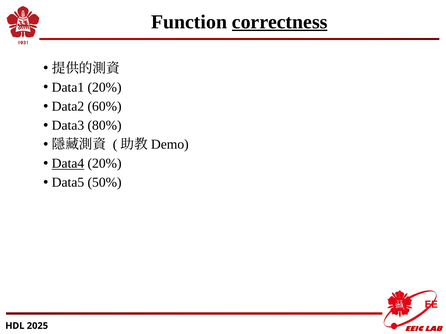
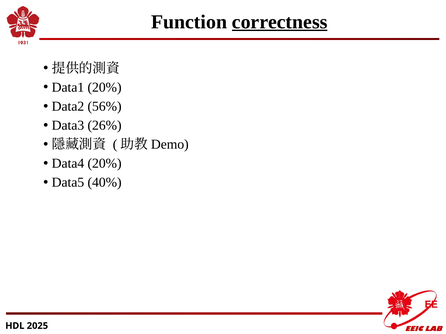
60%: 60% -> 56% (105, 107)
80%: 80% -> 26% (105, 126)
Data4 underline: present -> none (68, 164)
50%: 50% -> 40% (105, 183)
